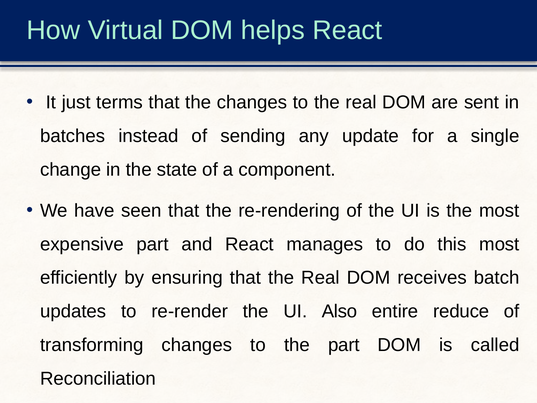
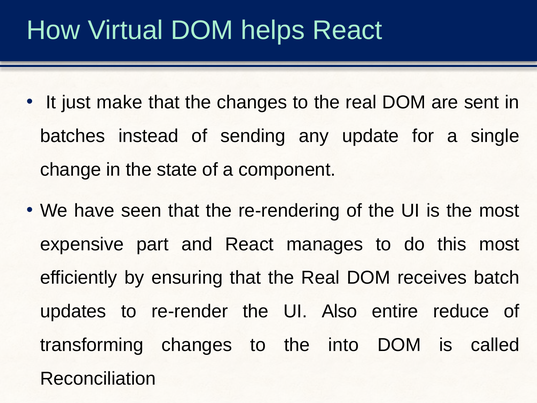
terms: terms -> make (119, 102)
the part: part -> into (344, 345)
